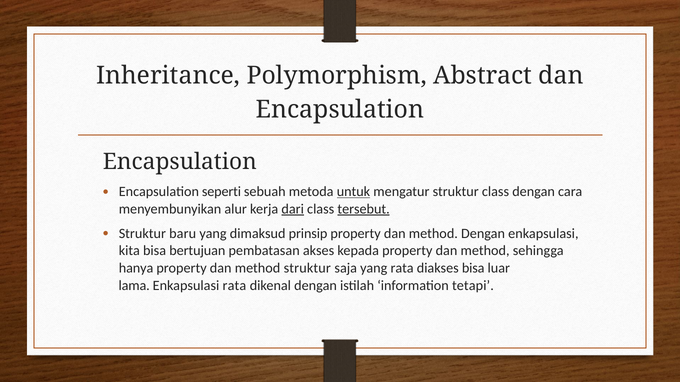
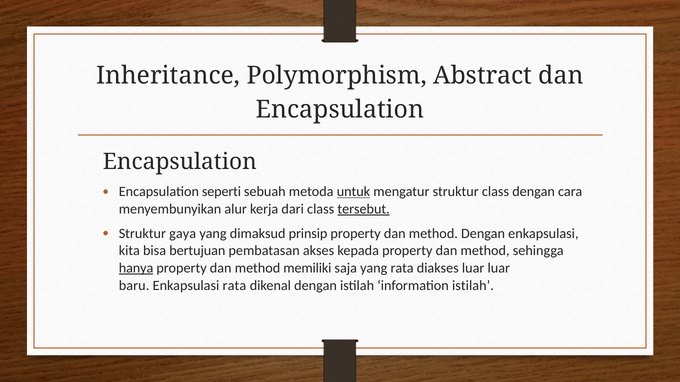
dari underline: present -> none (293, 209)
baru: baru -> gaya (183, 234)
hanya underline: none -> present (136, 268)
method struktur: struktur -> memiliki (307, 268)
diakses bisa: bisa -> luar (473, 268)
lama: lama -> baru (134, 286)
information tetapi: tetapi -> istilah (473, 286)
